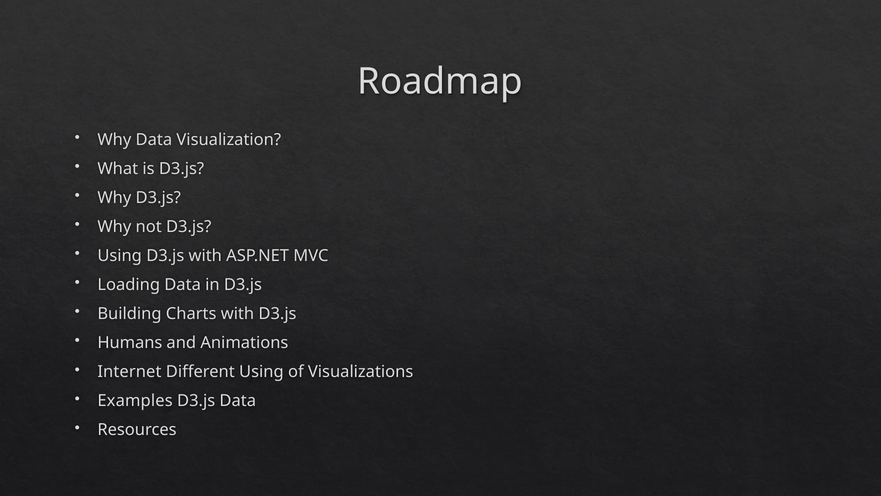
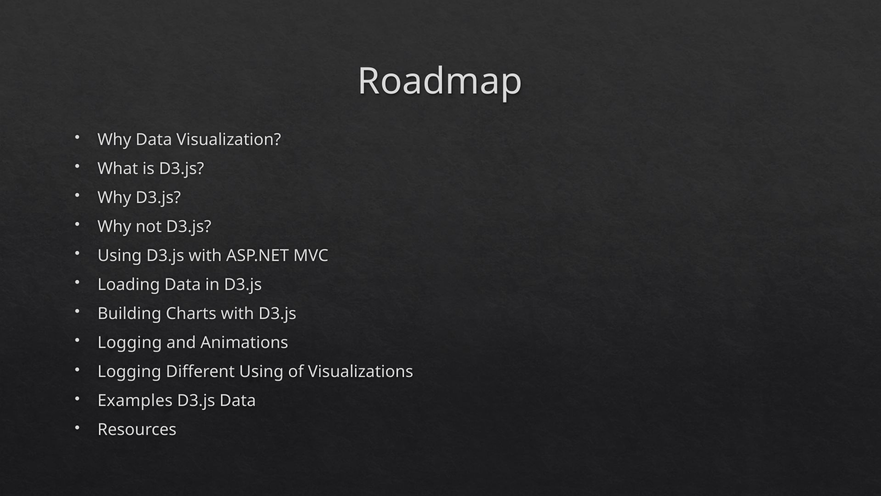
Humans: Humans -> Logging (130, 343)
Internet: Internet -> Logging (129, 372)
